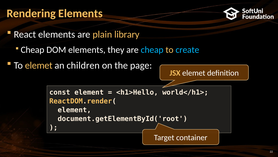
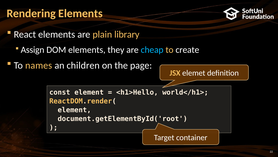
Cheap: Cheap -> Assign (33, 50)
create colour: light blue -> white (187, 50)
To elemet: elemet -> names (39, 65)
